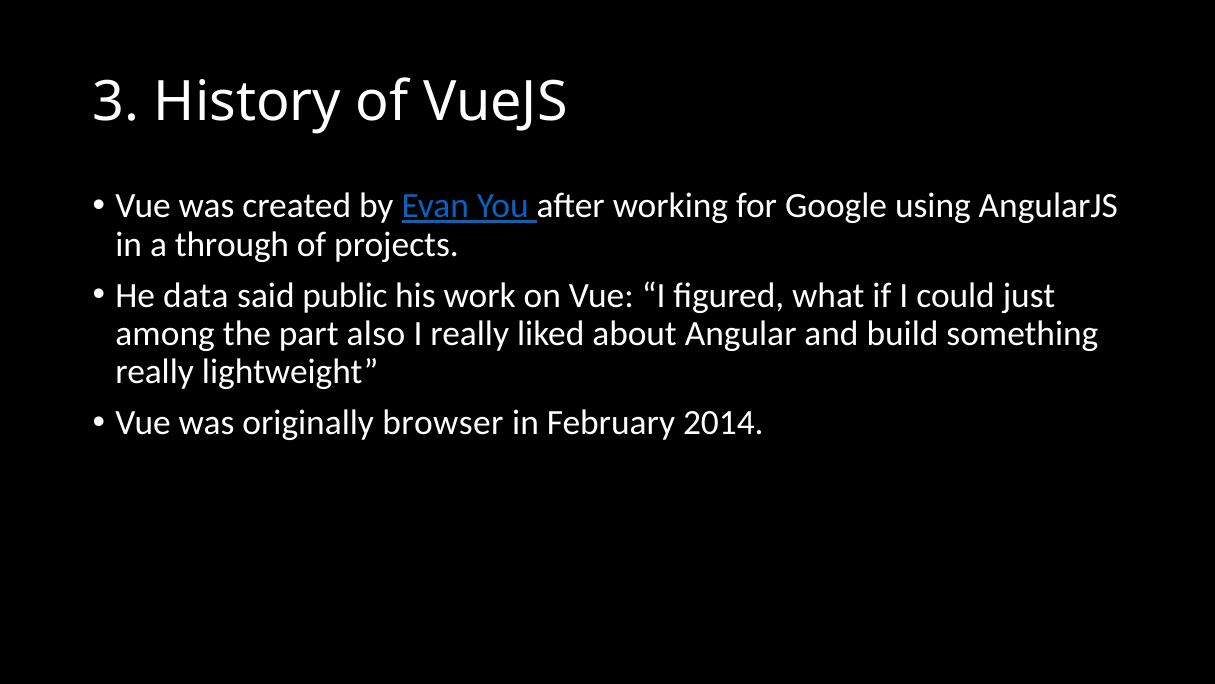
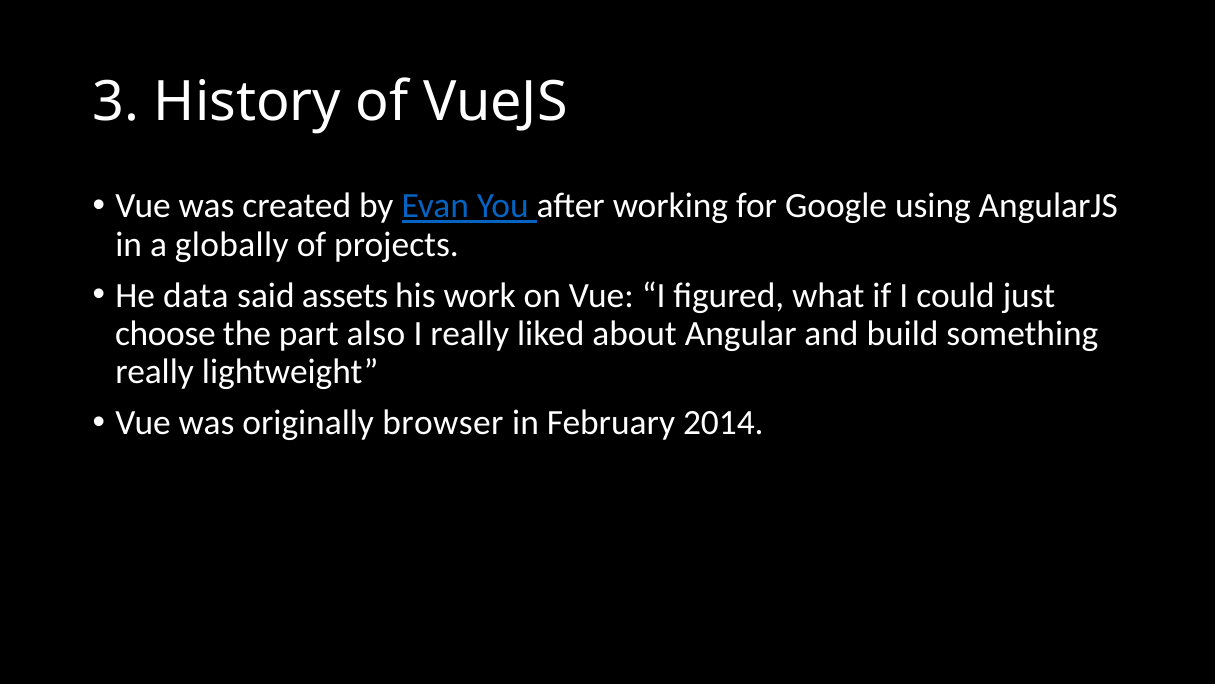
through: through -> globally (232, 244)
public: public -> assets (345, 295)
among: among -> choose (165, 333)
